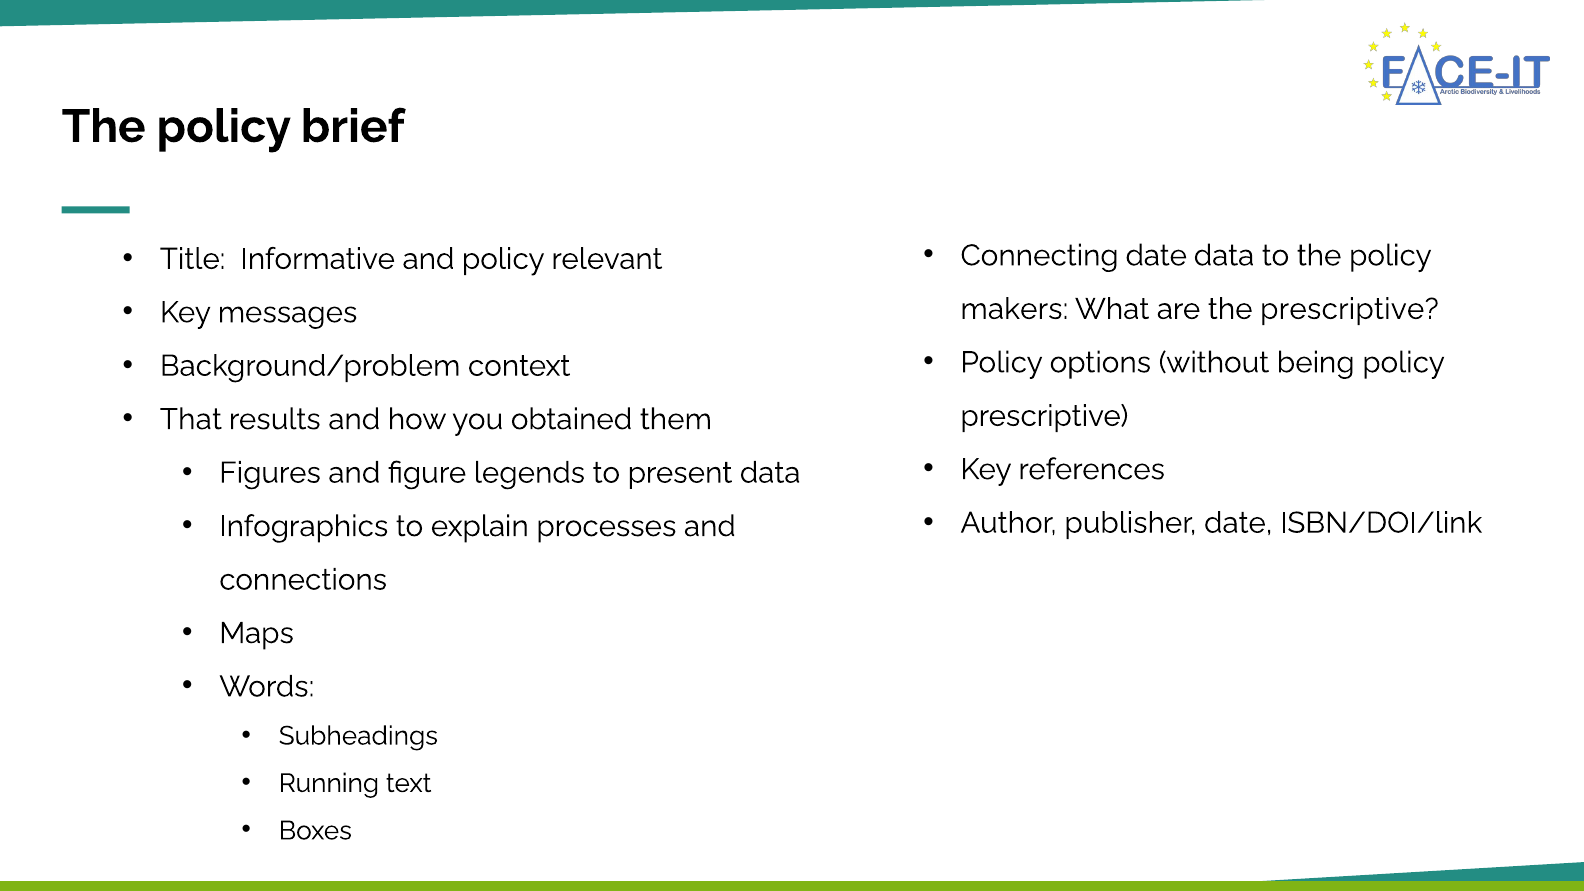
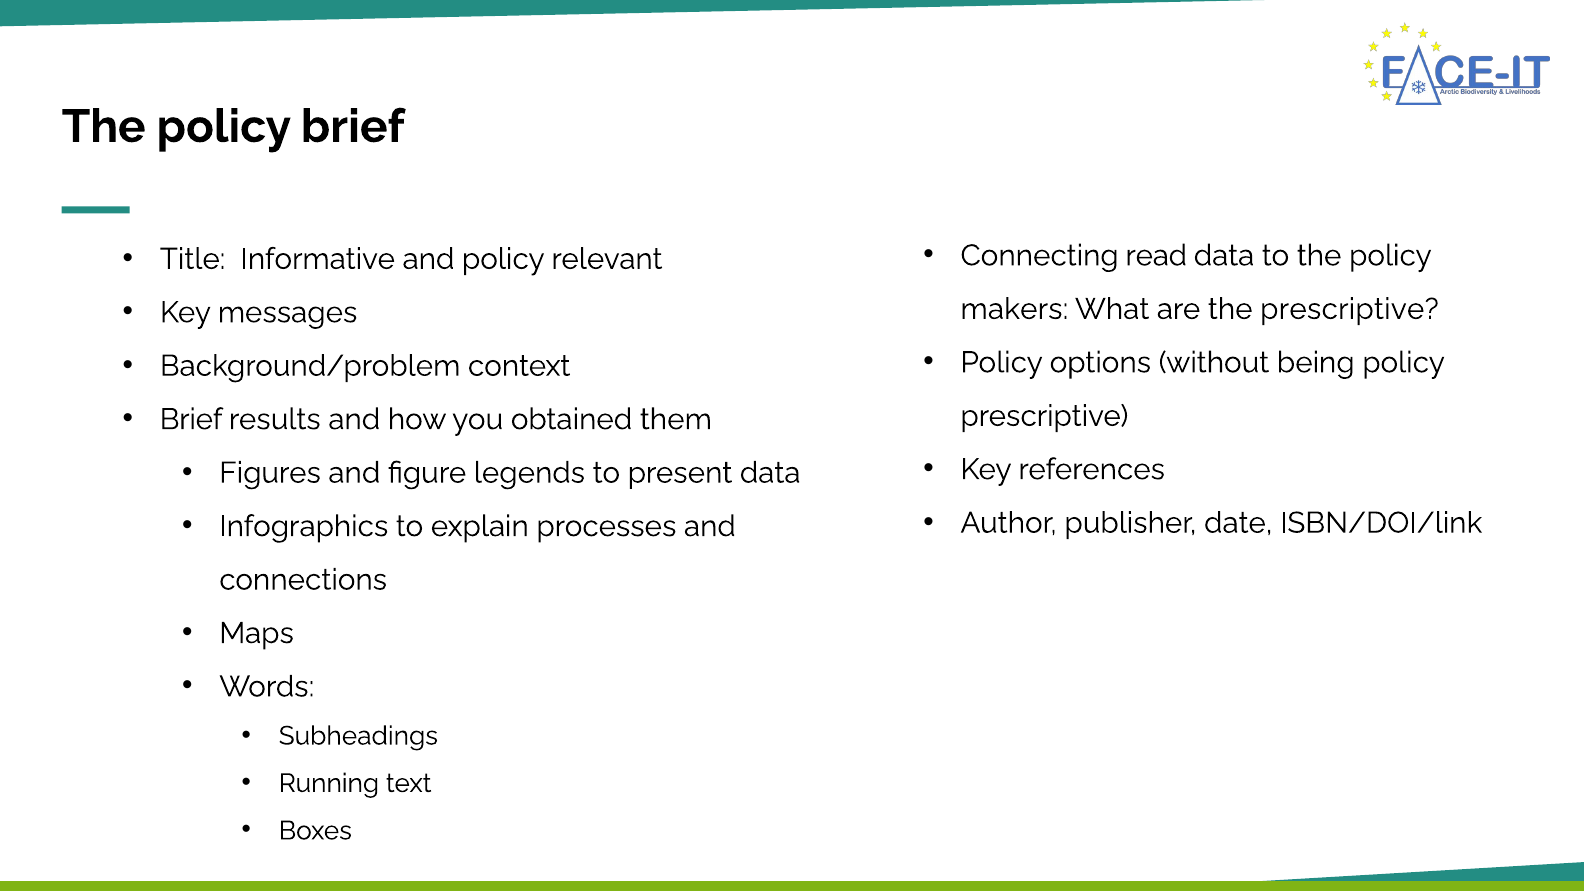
Connecting date: date -> read (1156, 256)
That: That -> Brief (191, 419)
